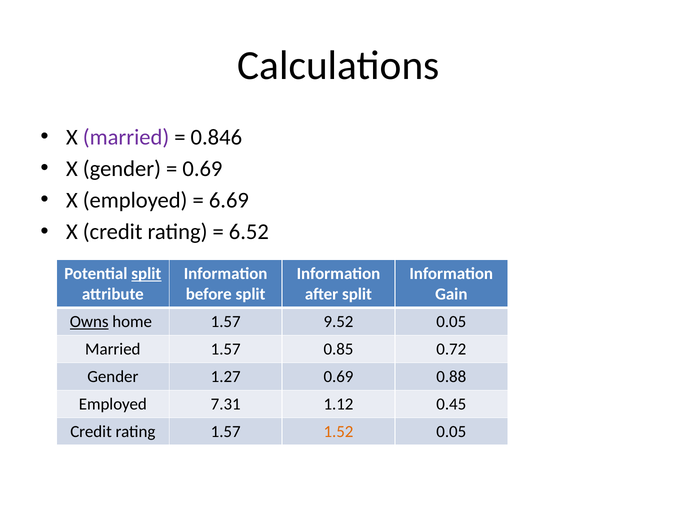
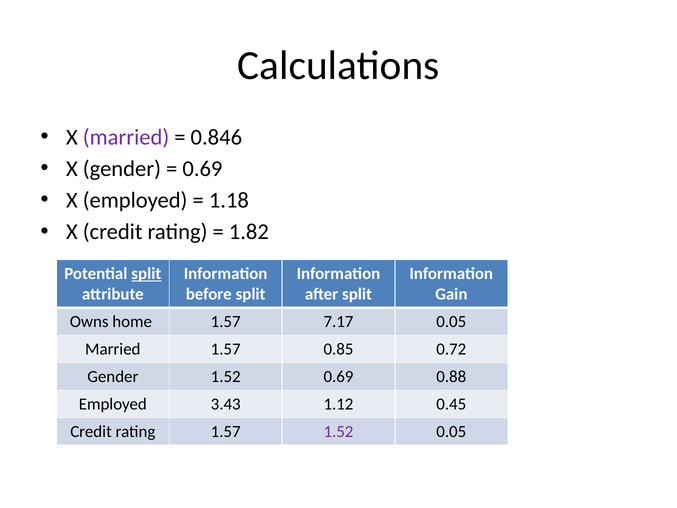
6.69: 6.69 -> 1.18 (229, 200)
6.52: 6.52 -> 1.82 (249, 232)
Owns underline: present -> none (89, 322)
9.52: 9.52 -> 7.17 (338, 322)
Gender 1.27: 1.27 -> 1.52 (226, 376)
7.31: 7.31 -> 3.43 (226, 404)
1.52 colour: orange -> purple (338, 431)
